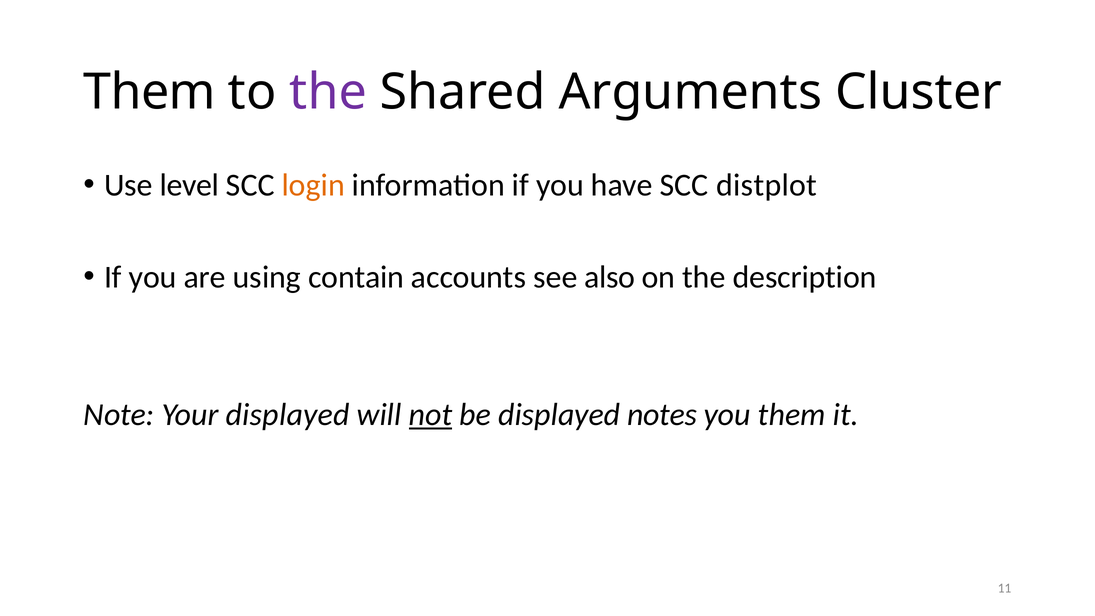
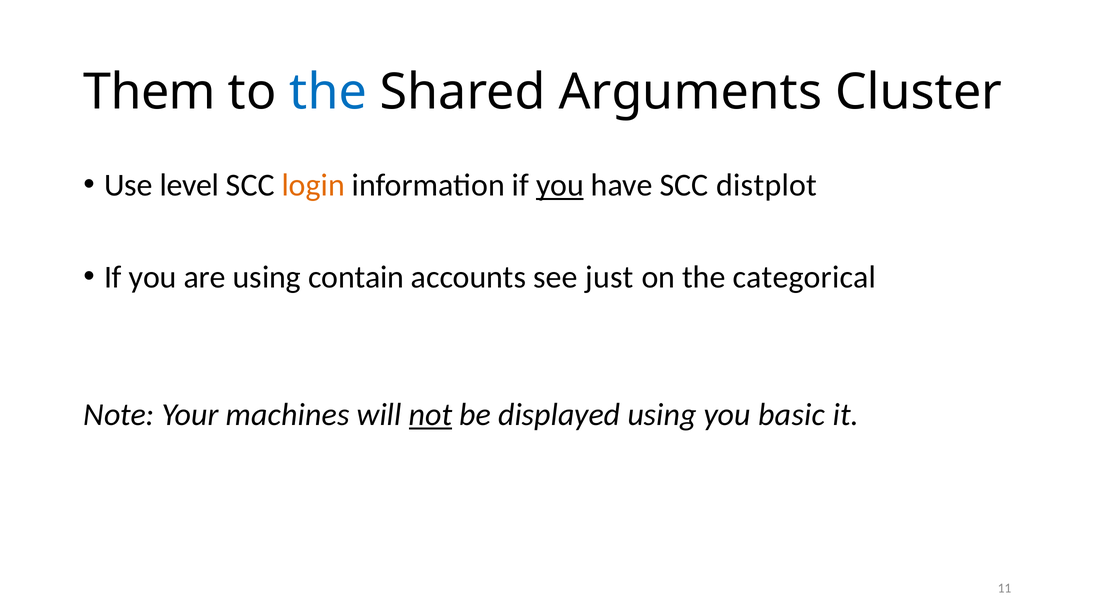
the colour: purple -> blue (328, 92)
you underline: none -> present (560, 185)
also: also -> just (609, 277)
description: description -> categorical (804, 277)
Your displayed: displayed -> machines (288, 415)
displayed notes: notes -> using (662, 415)
you them: them -> basic (792, 415)
